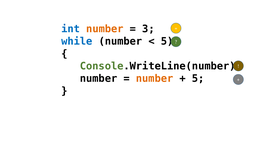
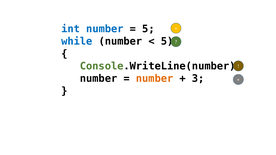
number colour: orange -> blue (105, 29)
3: 3 -> 5 (148, 29)
5: 5 -> 3 (198, 79)
